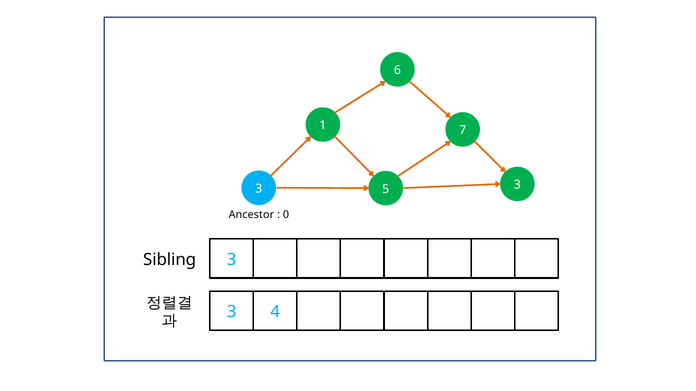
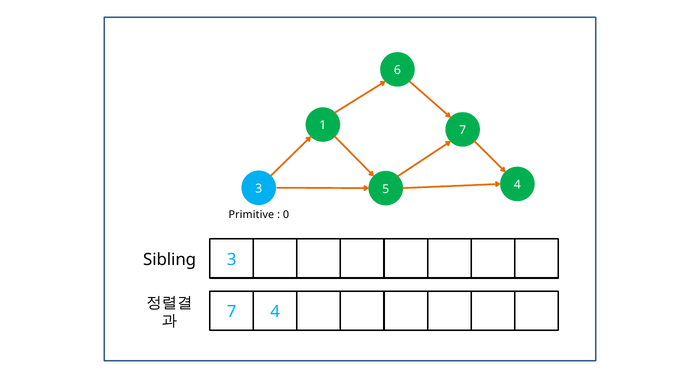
5 3: 3 -> 4 (517, 185)
Ancestor: Ancestor -> Primitive (251, 215)
3: 3 -> 7 (232, 312)
